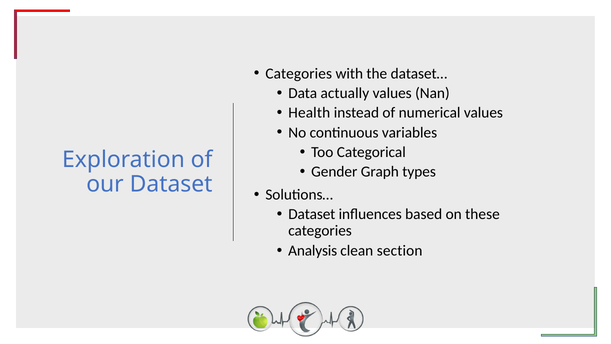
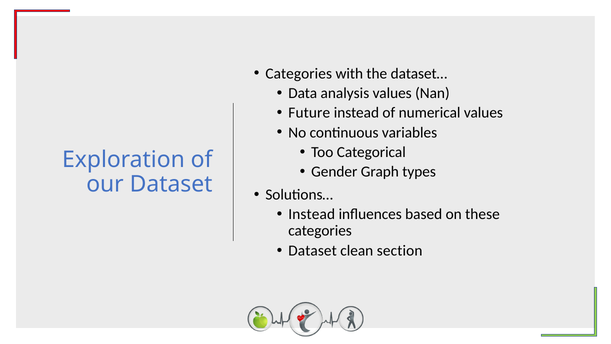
actually: actually -> analysis (345, 93)
Health: Health -> Future (309, 113)
Dataset: Dataset -> Instead (312, 214)
Analysis: Analysis -> Dataset (313, 250)
